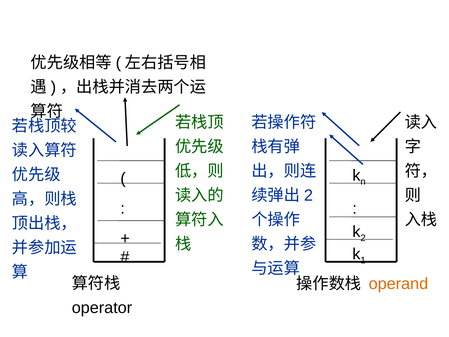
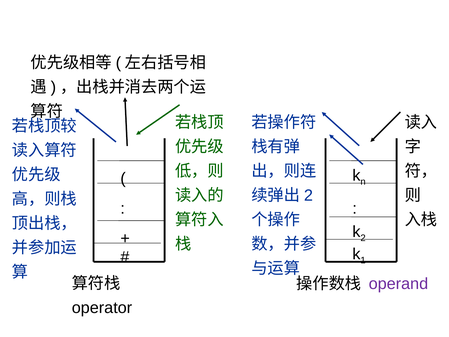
operand colour: orange -> purple (398, 284)
